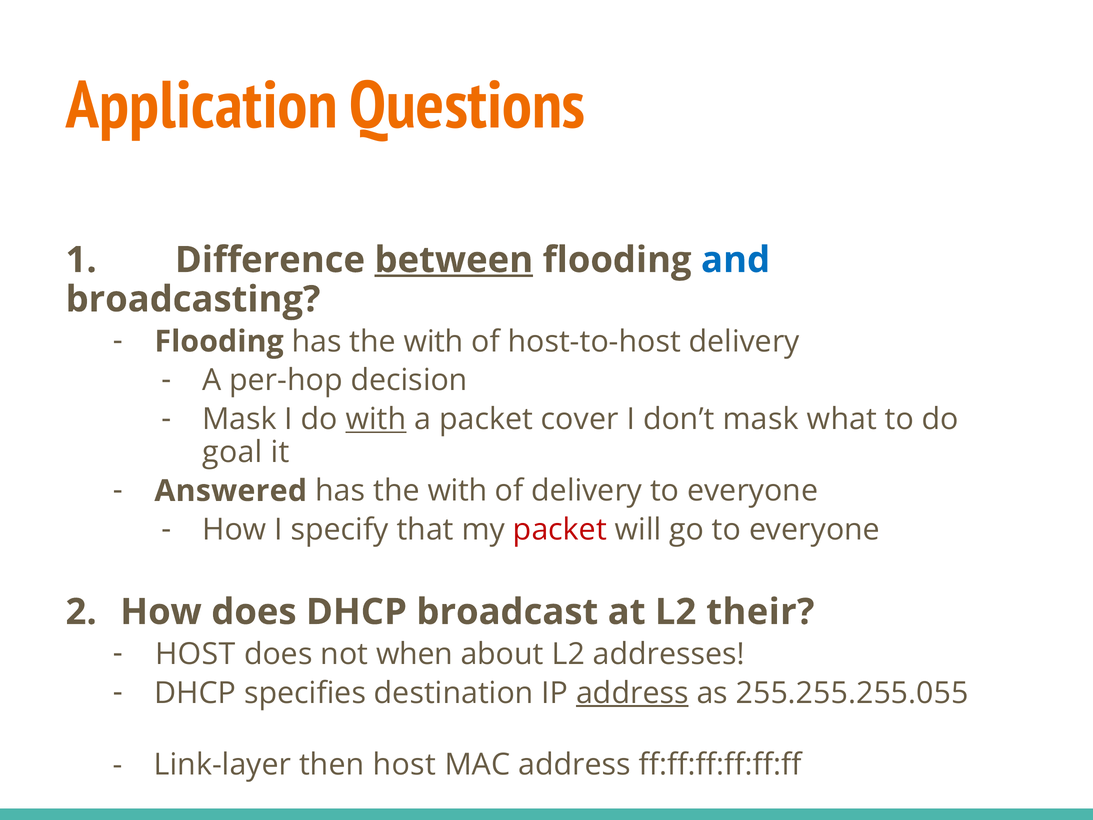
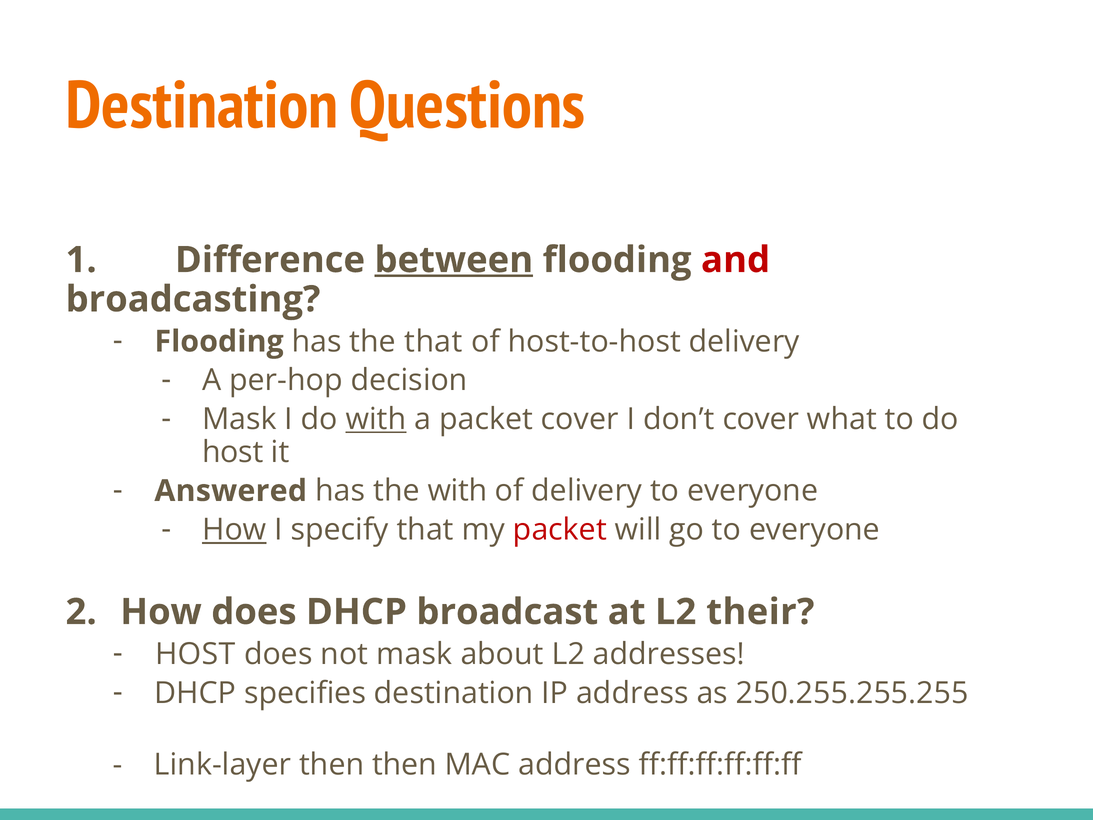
Application: Application -> Destination (202, 106)
and colour: blue -> red (736, 260)
Flooding has the with: with -> that (433, 341)
don’t mask: mask -> cover (761, 419)
goal: goal -> host (233, 452)
How underline: none -> present (234, 530)
not when: when -> mask (414, 654)
address underline: present -> none (632, 693)
255.255.255.055: 255.255.255.055 -> 250.255.255.255 (852, 693)
then host: host -> then (405, 764)
